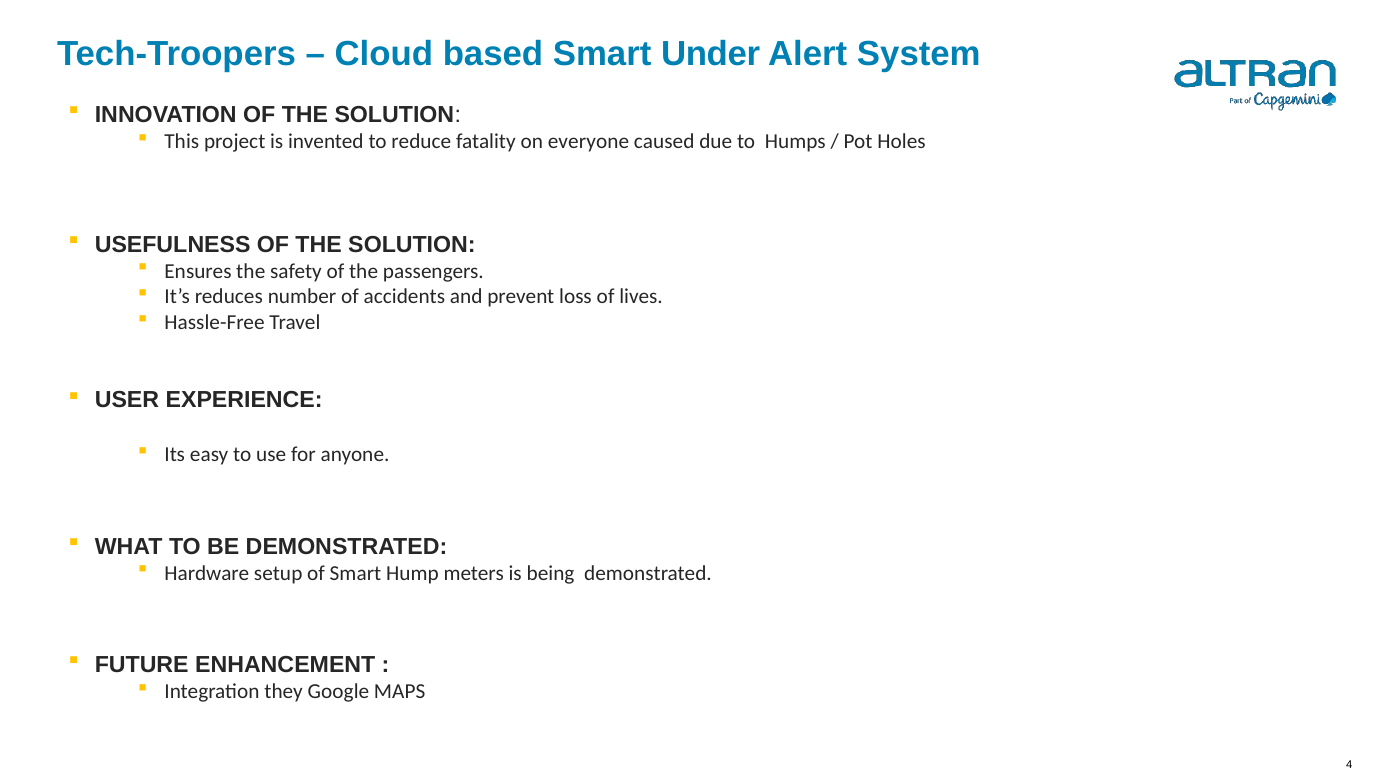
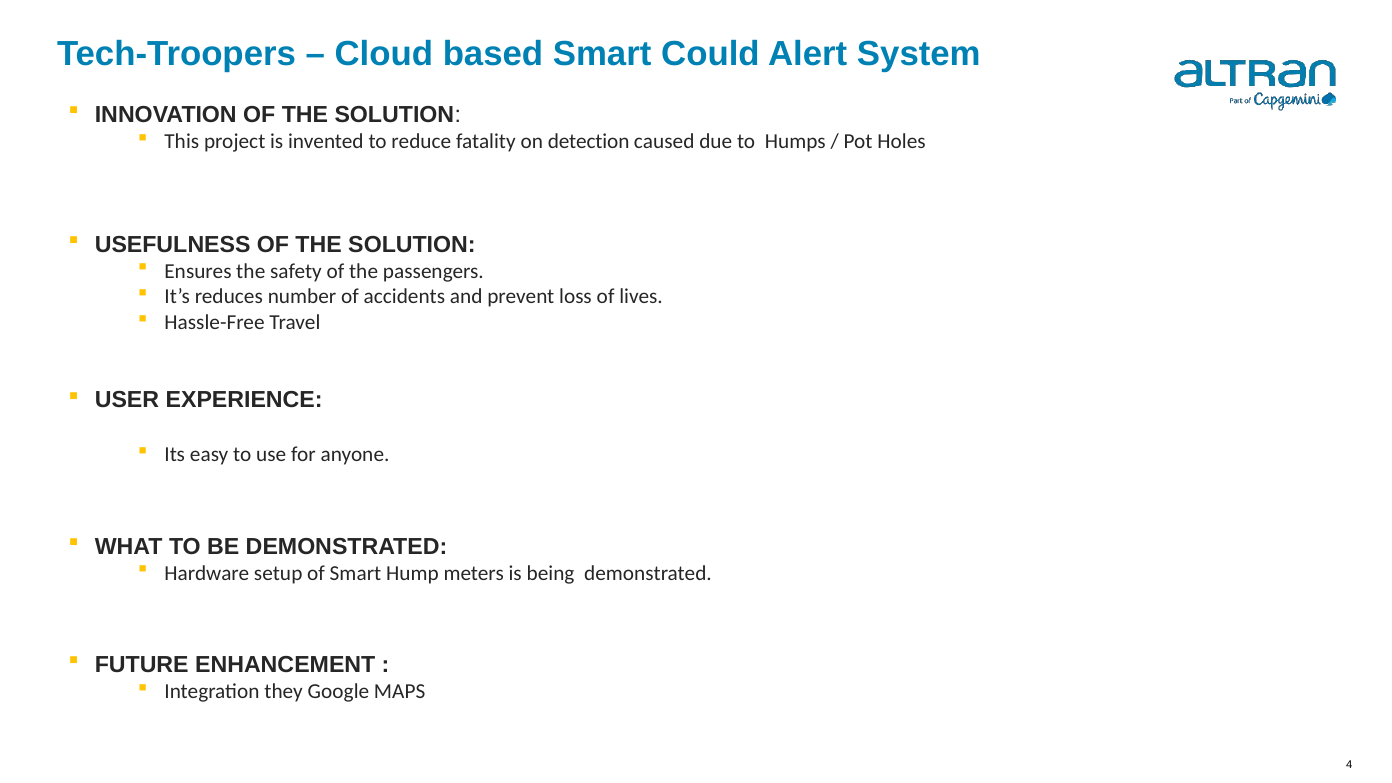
Under: Under -> Could (710, 54)
everyone: everyone -> detection (589, 141)
